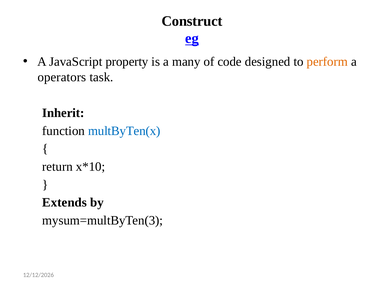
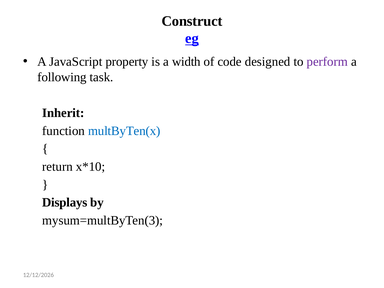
many: many -> width (186, 62)
perform colour: orange -> purple (327, 62)
operators: operators -> following (62, 77)
Extends: Extends -> Displays (65, 202)
